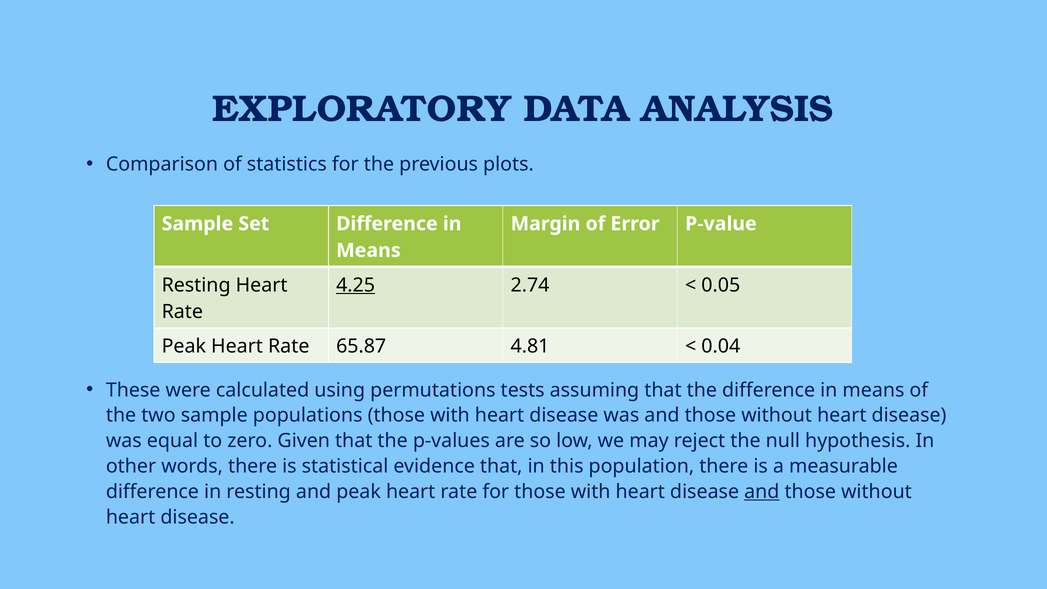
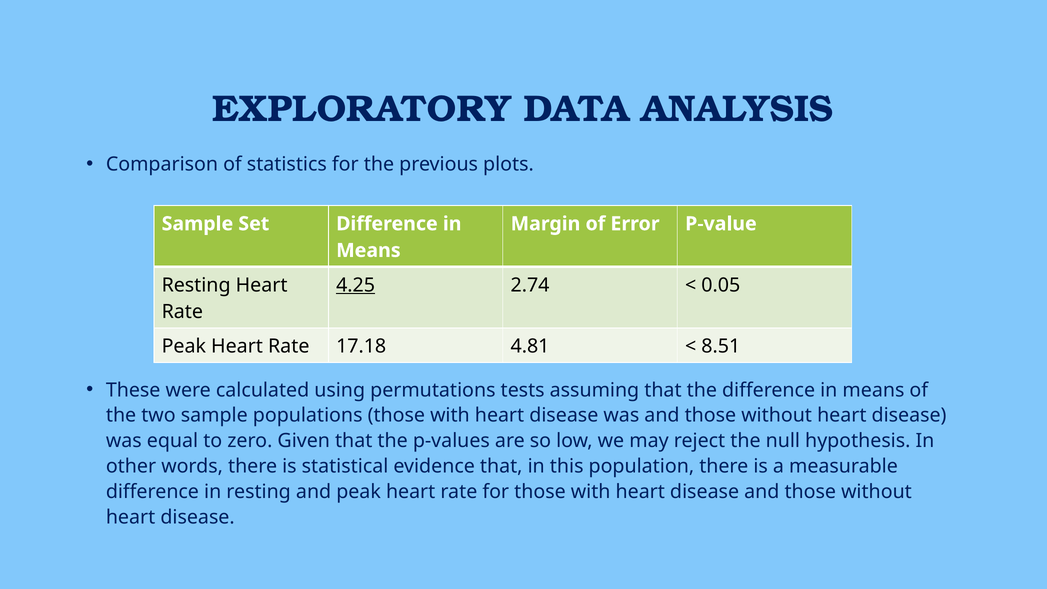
65.87: 65.87 -> 17.18 (361, 346)
0.04: 0.04 -> 8.51 (721, 346)
and underline: present -> none (762, 492)
